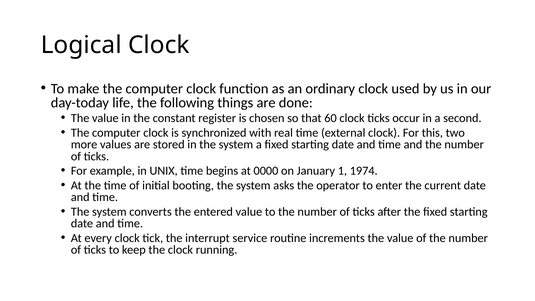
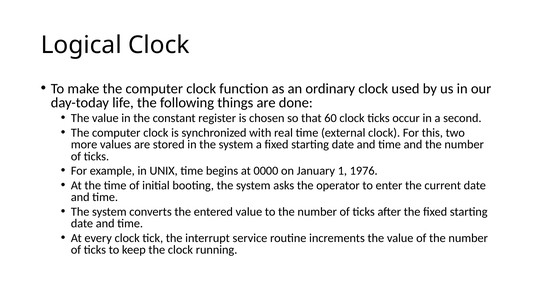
1974: 1974 -> 1976 (364, 171)
